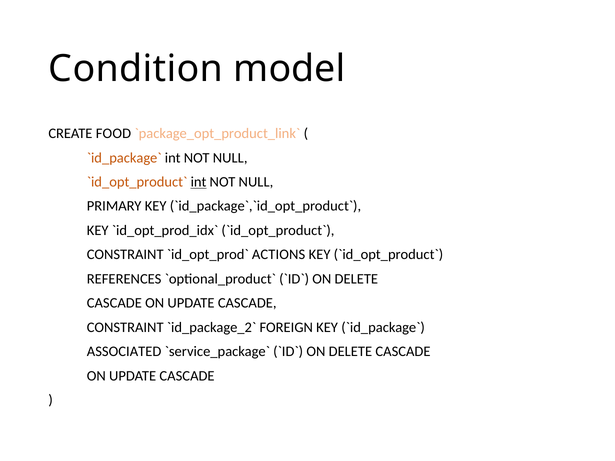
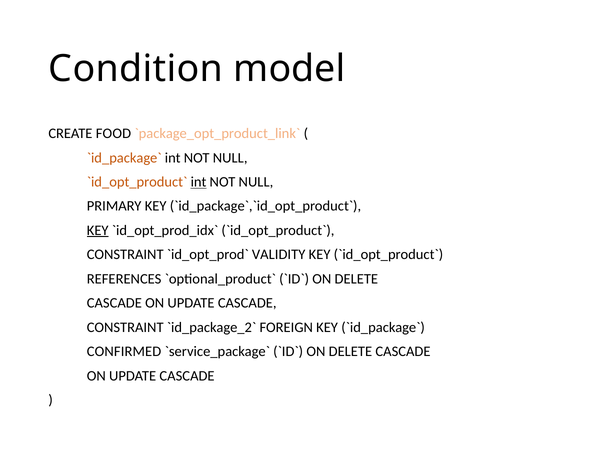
KEY underline: none -> present (98, 231)
ACTIONS: ACTIONS -> VALIDITY (279, 255)
ASSOCIATED: ASSOCIATED -> CONFIRMED (124, 352)
